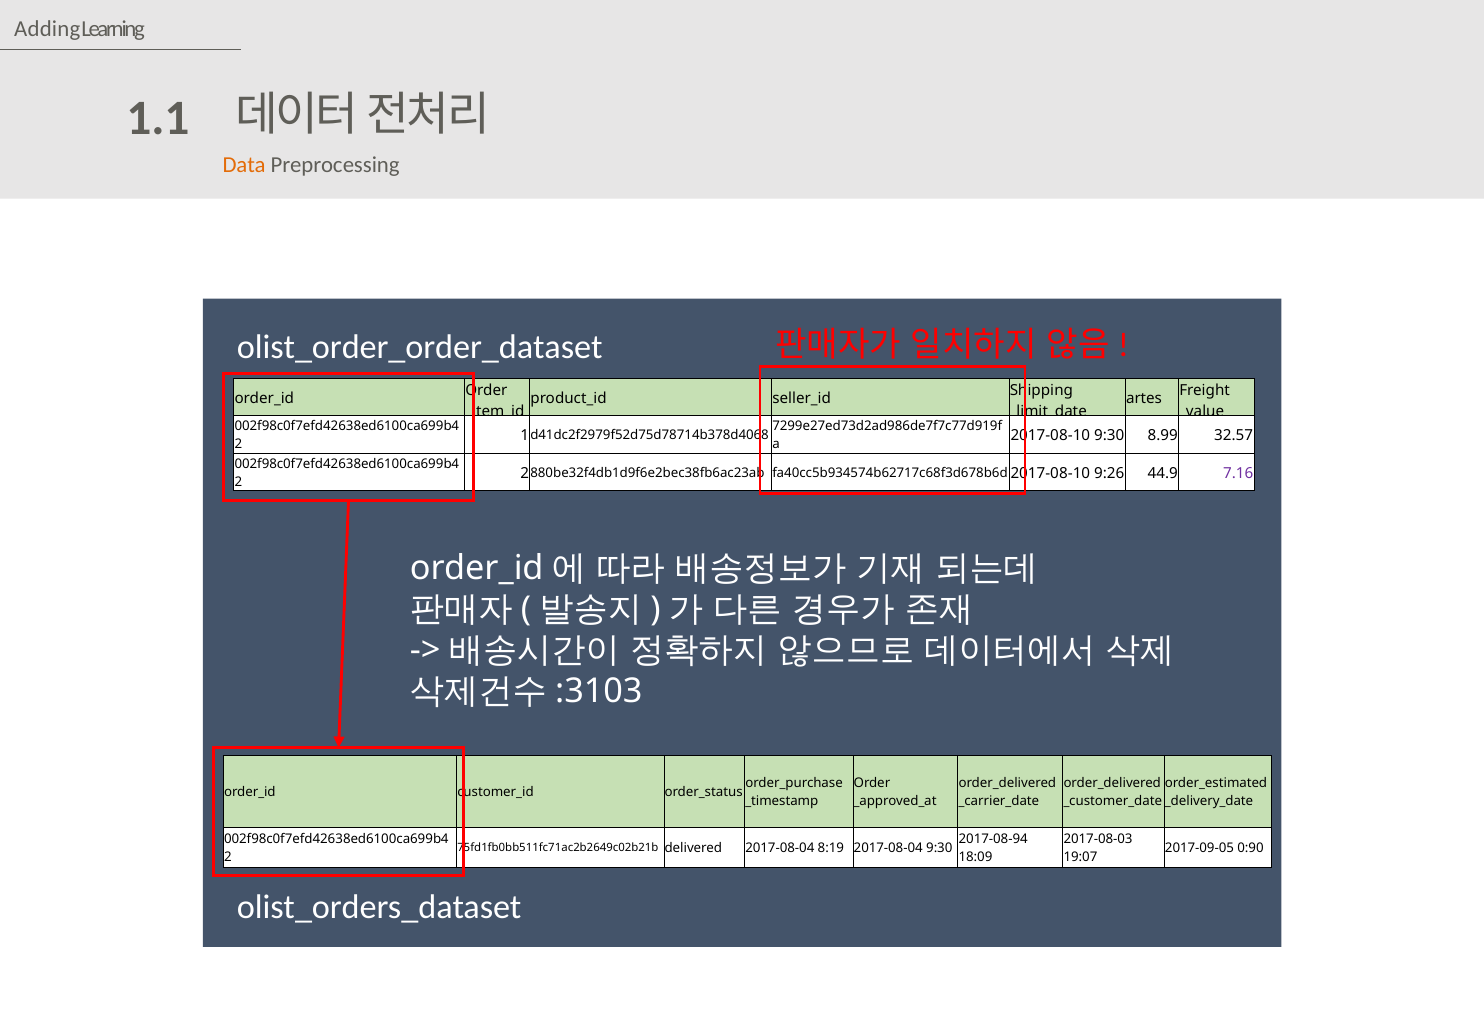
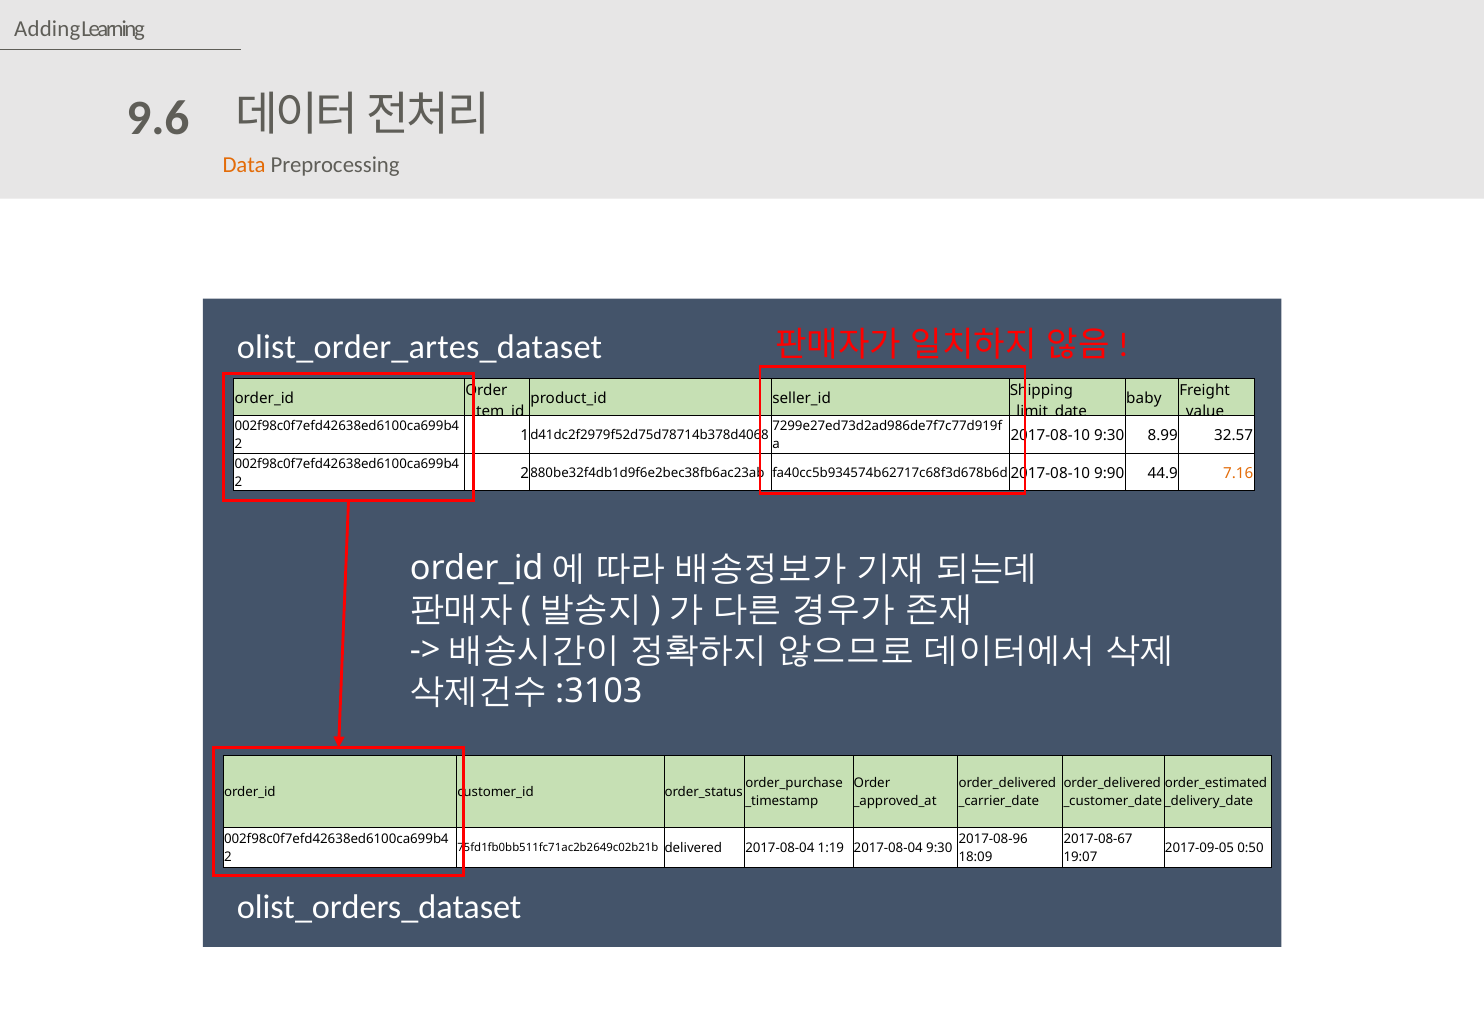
1.1: 1.1 -> 9.6 (158, 119)
olist_order_order_dataset: olist_order_order_dataset -> olist_order_artes_dataset (420, 348)
artes: artes -> baby (1144, 399)
9:26: 9:26 -> 9:90 (1109, 473)
7.16 colour: purple -> orange (1238, 473)
2017-08-94: 2017-08-94 -> 2017-08-96 (993, 840)
2017-08-03: 2017-08-03 -> 2017-08-67 (1098, 840)
0:90: 0:90 -> 0:50 (1250, 849)
8:19: 8:19 -> 1:19 (831, 849)
